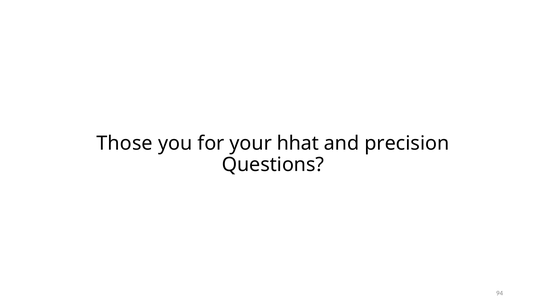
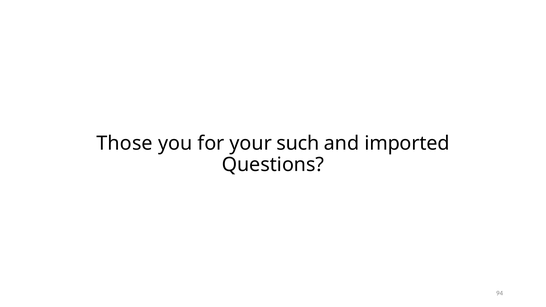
hhat: hhat -> such (298, 143)
precision: precision -> imported (407, 143)
